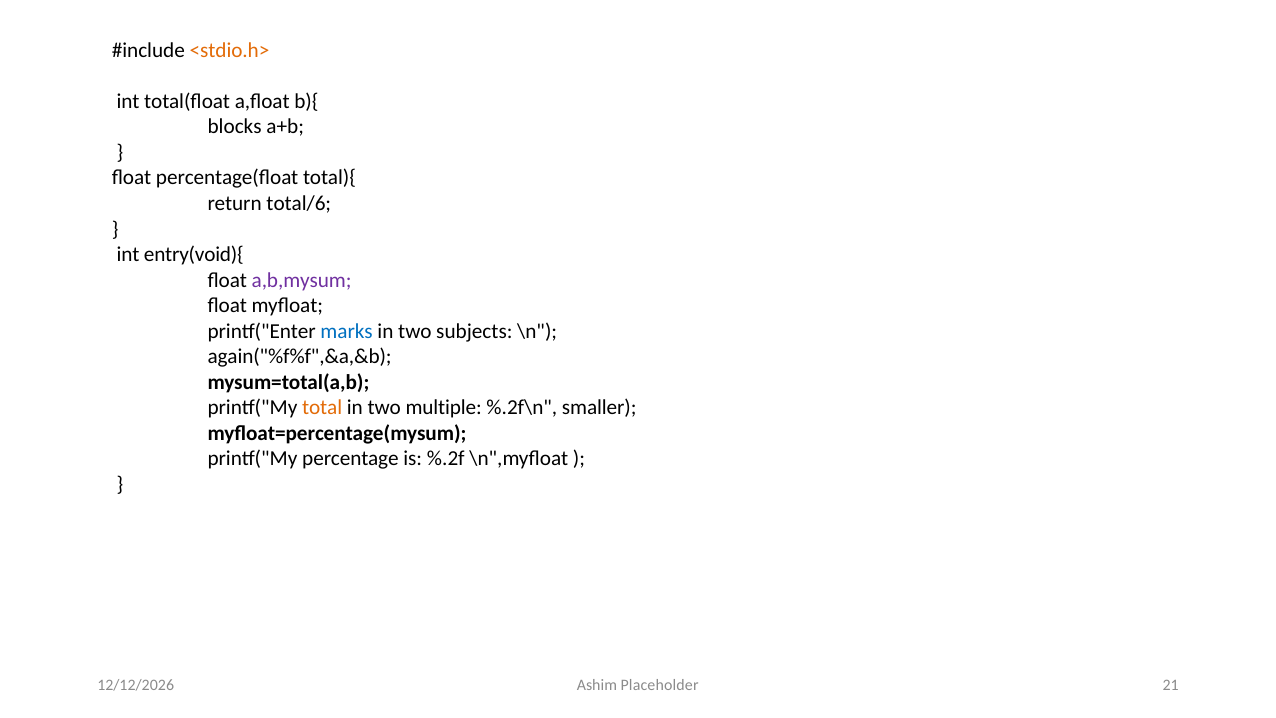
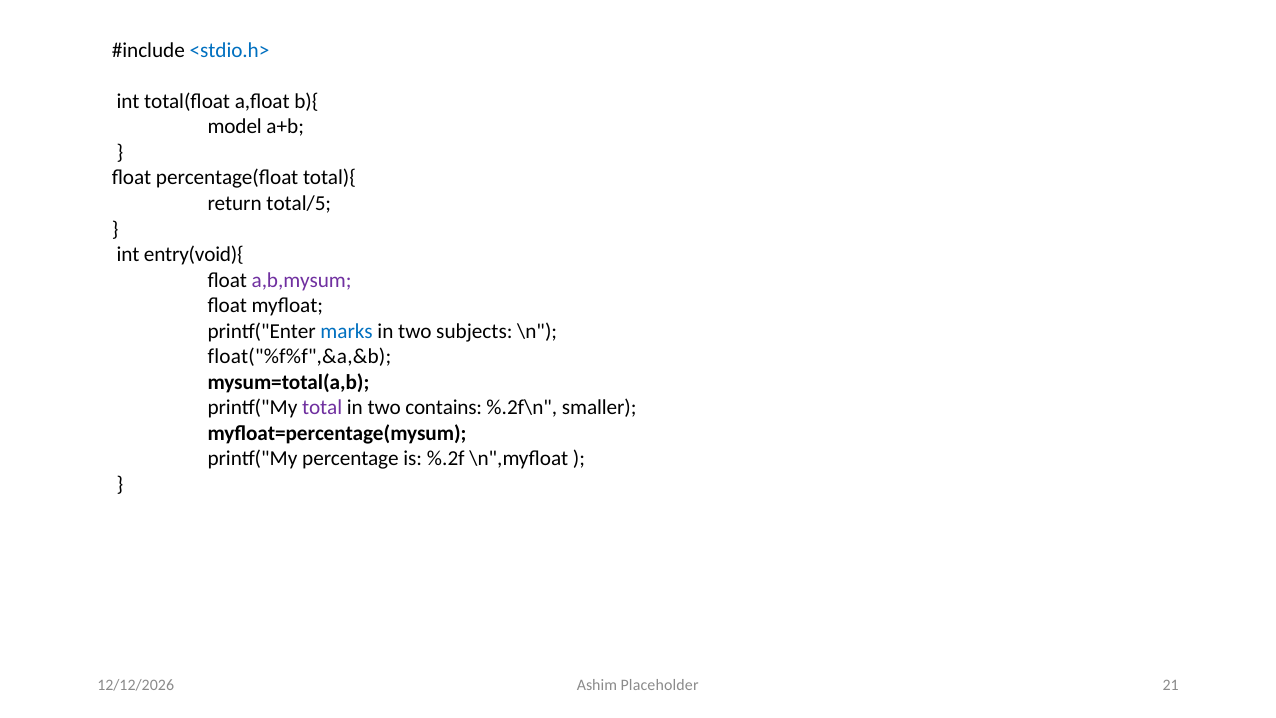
<stdio.h> colour: orange -> blue (230, 50)
blocks: blocks -> model (235, 127)
total/6: total/6 -> total/5 (299, 203)
again("%f%f",&a,&b: again("%f%f",&a,&b -> float("%f%f",&a,&b (299, 356)
total colour: orange -> purple (322, 407)
multiple: multiple -> contains (444, 407)
